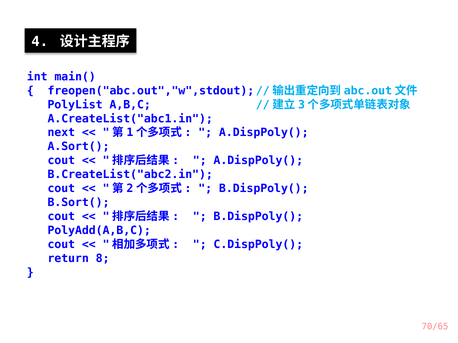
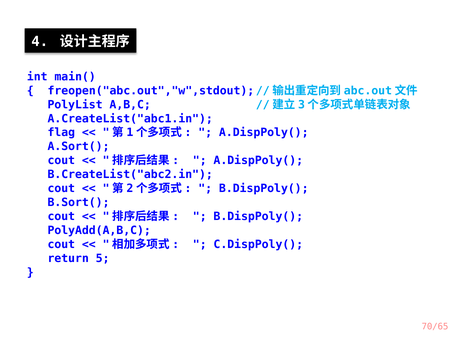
next: next -> flag (61, 133)
8: 8 -> 5 (103, 259)
